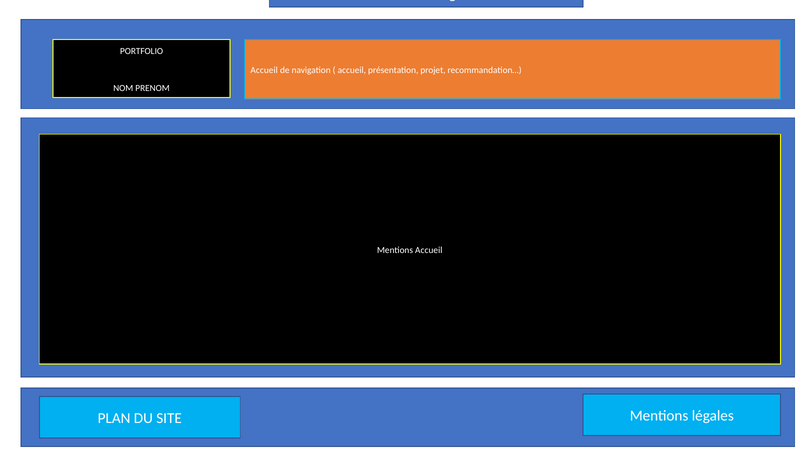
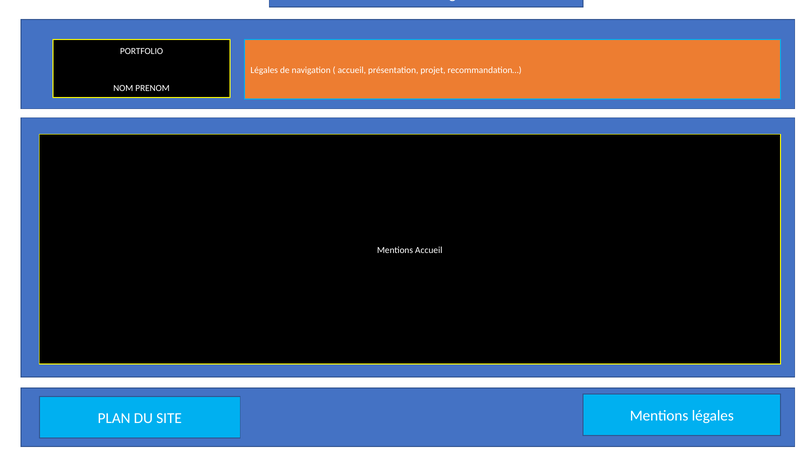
Accueil: Accueil -> Légales (264, 70)
